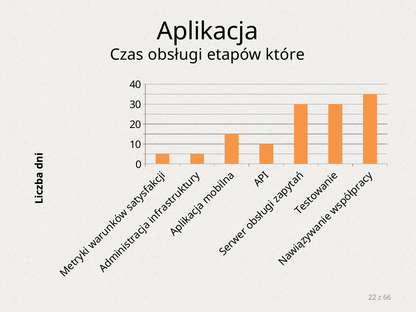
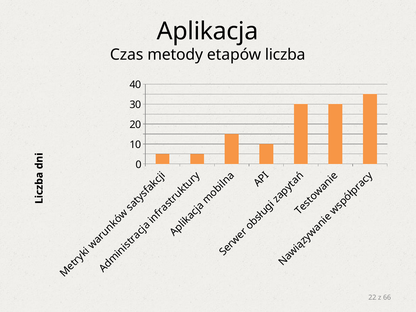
obsługi: obsługi -> metody (175, 55)
które: które -> liczba (285, 55)
